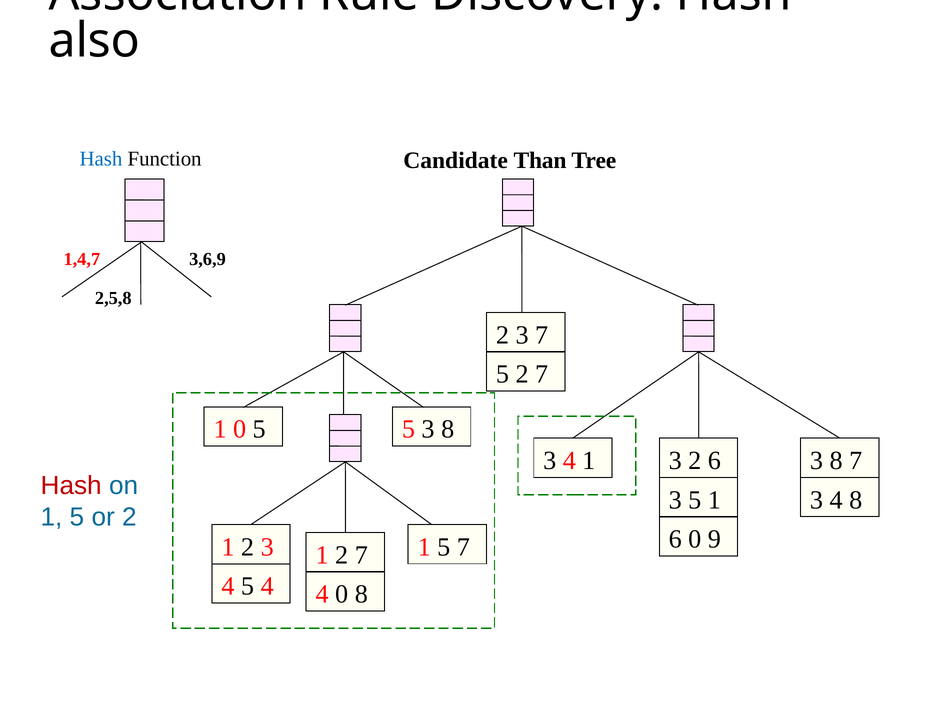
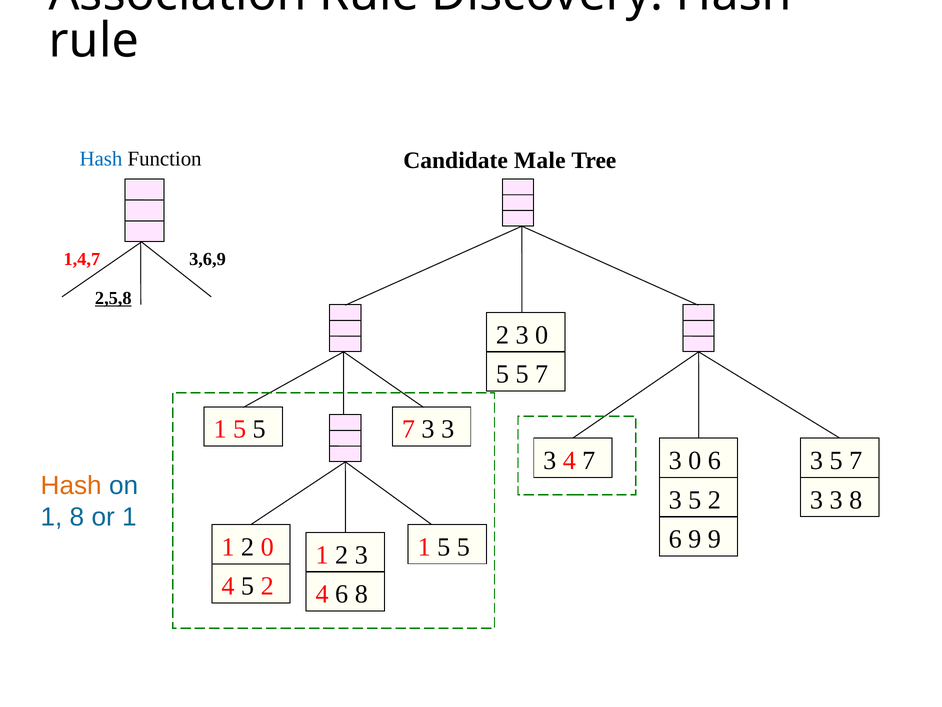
also: also -> rule (94, 41)
Than: Than -> Male (540, 160)
2,5,8 underline: none -> present (113, 298)
2 3 7: 7 -> 0 (542, 335)
2: 2 -> 5 (522, 374)
0: 0 -> 5 (240, 429)
5: 5 -> 7 (408, 429)
8: 8 -> 3 (448, 429)
3 4 1: 1 -> 7 (589, 460)
2: 2 -> 0 (695, 460)
8: 8 -> 5 (836, 460)
Hash colour: red -> orange (71, 485)
3 5 1: 1 -> 2 (714, 500)
4: 4 -> 3 (836, 500)
5: 5 -> 8 (77, 517)
or 2: 2 -> 1 (129, 517)
6 0: 0 -> 9 (695, 539)
1 2 3: 3 -> 0 (267, 547)
7: 7 -> 5 (463, 547)
1 2 7: 7 -> 3 (361, 555)
4 5 4: 4 -> 2 (267, 586)
4 0: 0 -> 6 (342, 594)
